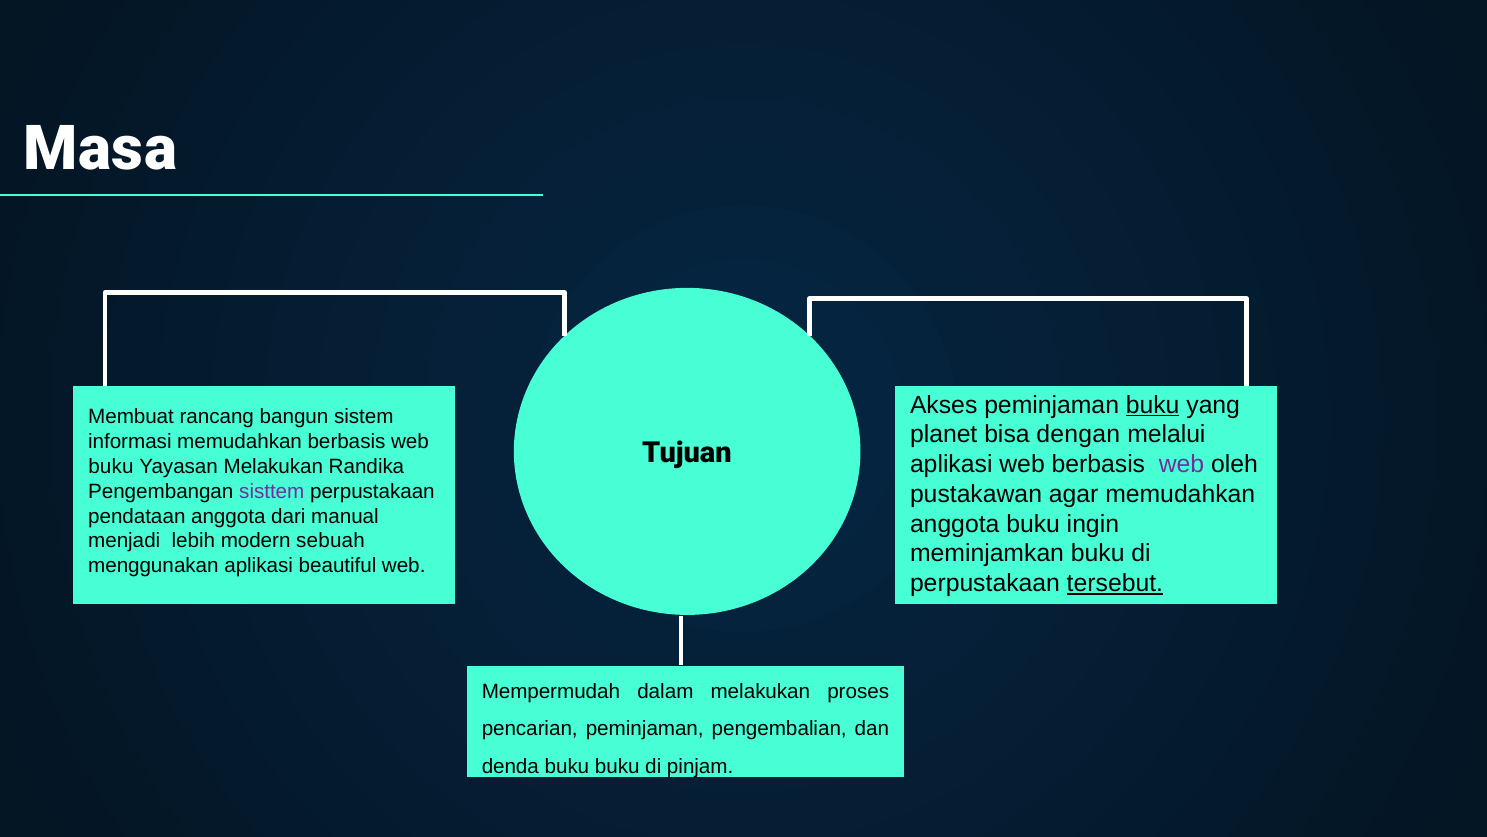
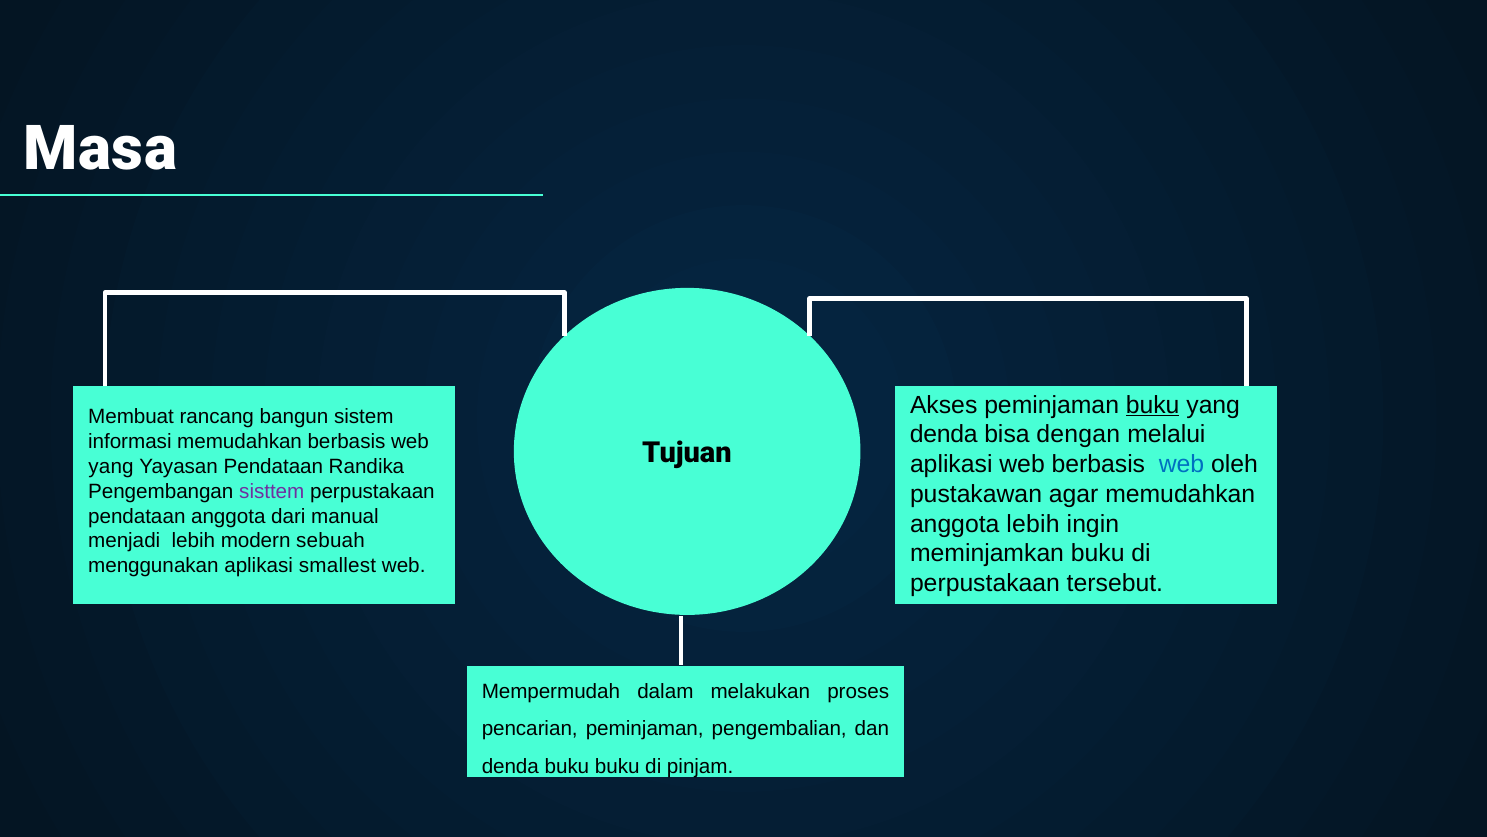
planet: planet -> denda (944, 434)
web colour: purple -> blue (1182, 464)
buku: buku -> yang (111, 466)
Yayasan Melakukan: Melakukan -> Pendataan (273, 466)
anggota buku: buku -> lebih (1033, 524)
beautiful: beautiful -> smallest (337, 566)
tersebut underline: present -> none (1115, 583)
